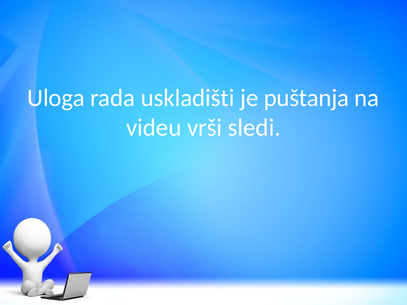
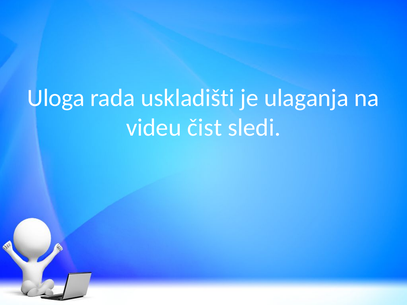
puštanja: puštanja -> ulaganja (306, 98)
vrši: vrši -> čist (205, 128)
